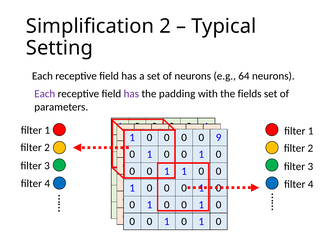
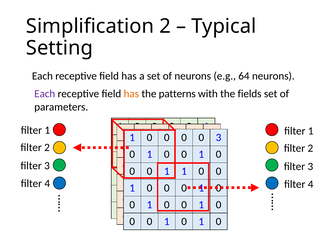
has colour: purple -> orange (131, 94)
padding: padding -> patterns (177, 94)
0 9: 9 -> 3 (219, 137)
